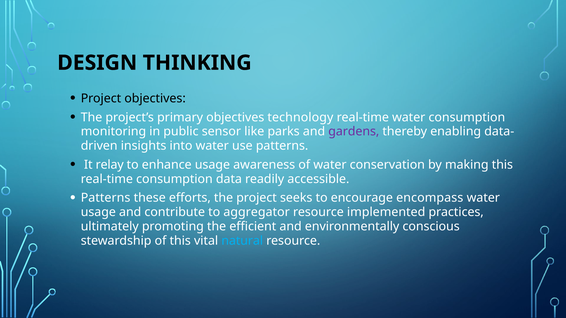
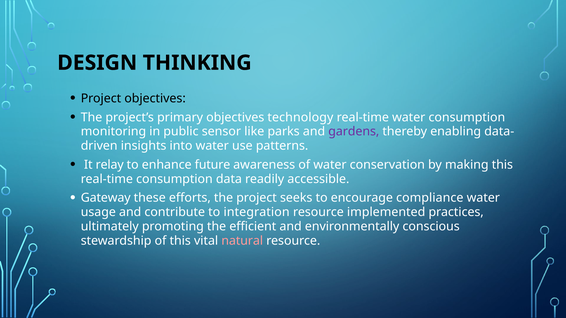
enhance usage: usage -> future (212, 165)
Patterns: Patterns -> Gateway (106, 198)
encompass: encompass -> compliance (430, 198)
aggregator: aggregator -> integration (257, 212)
natural colour: light blue -> pink (242, 241)
